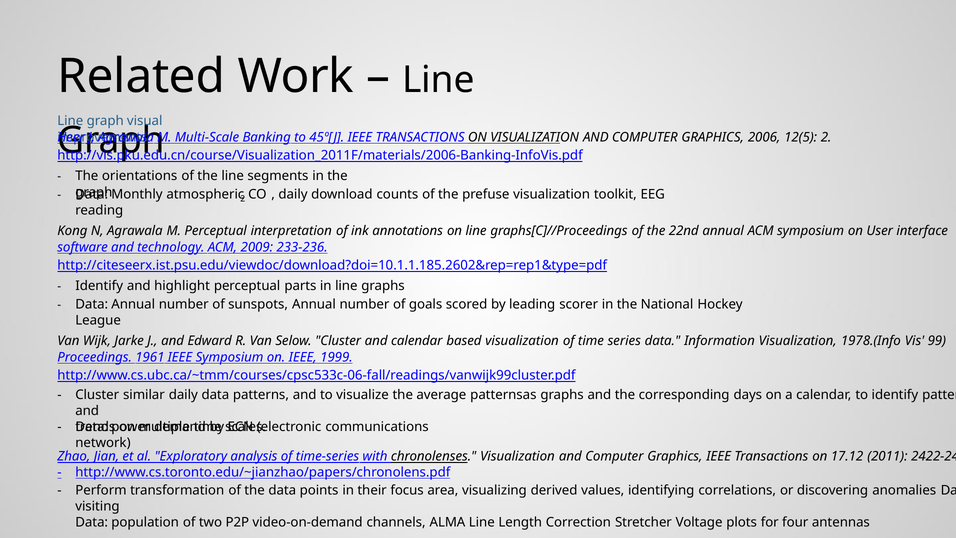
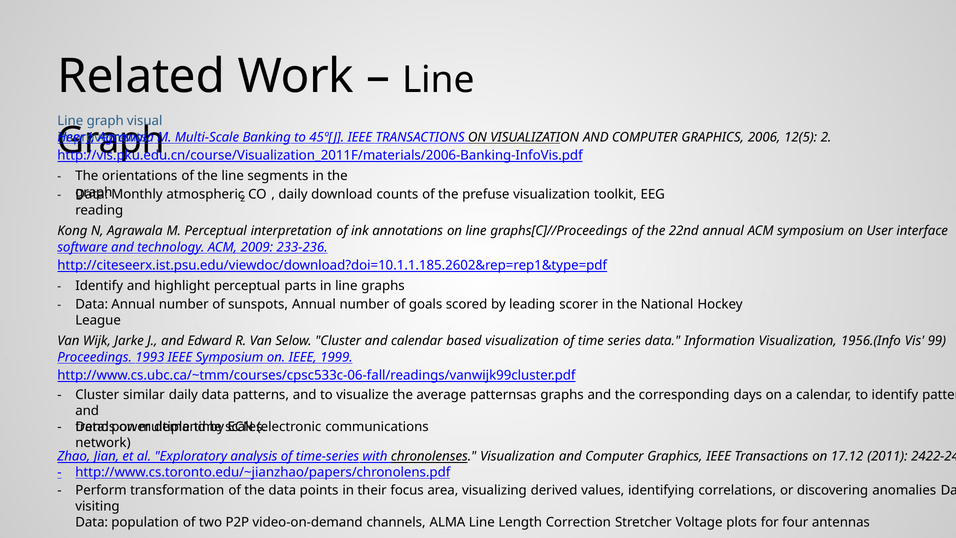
1978.(Info: 1978.(Info -> 1956.(Info (871, 341)
1961: 1961 -> 1993 (150, 357)
